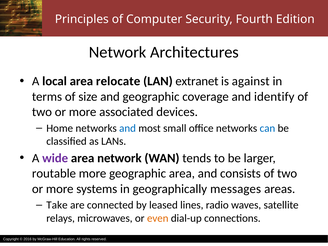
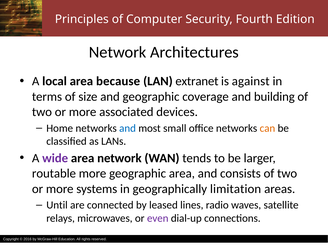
relocate: relocate -> because (118, 81)
identify: identify -> building (274, 97)
can colour: blue -> orange (267, 128)
messages: messages -> limitation (236, 189)
Take: Take -> Until (57, 205)
even colour: orange -> purple (158, 218)
